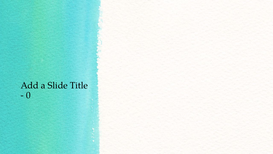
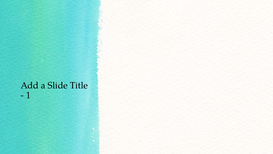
0: 0 -> 1 (28, 95)
